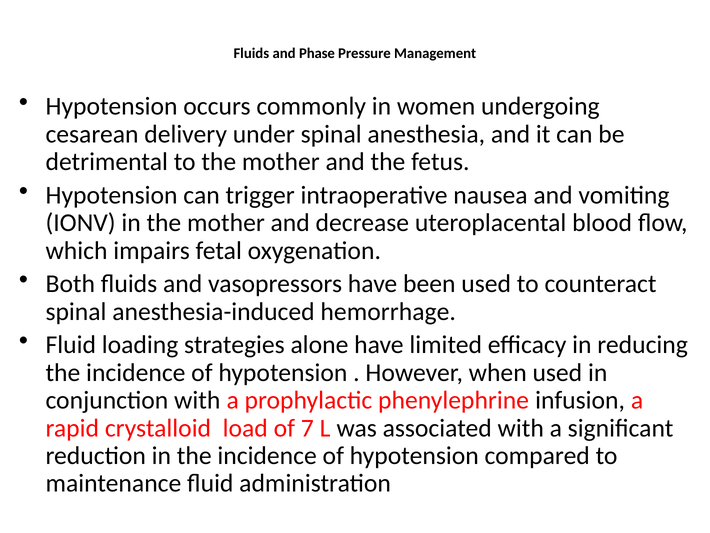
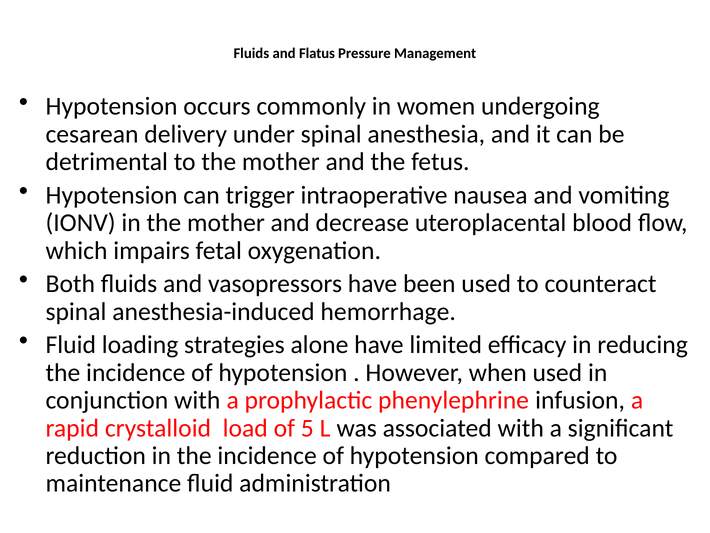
Phase: Phase -> Flatus (317, 53)
7: 7 -> 5 (307, 428)
